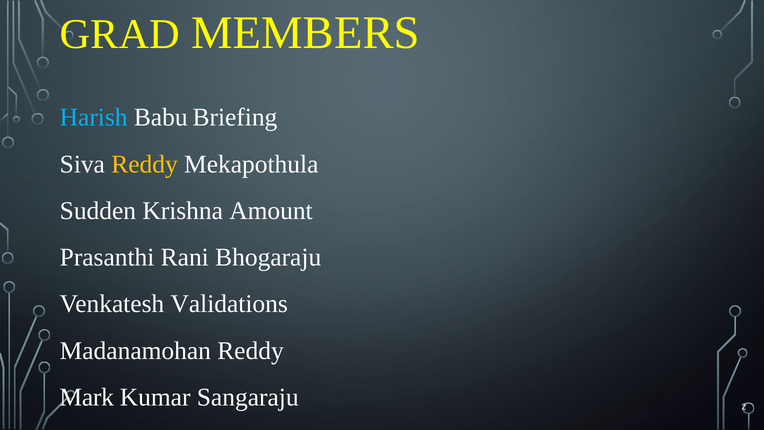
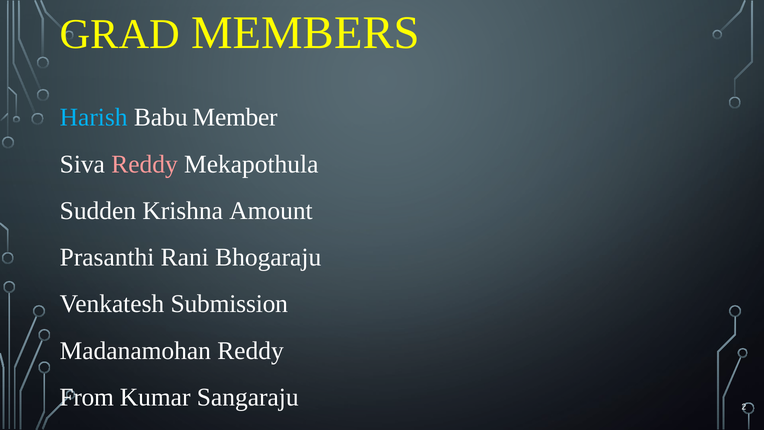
Briefing: Briefing -> Member (235, 117)
Reddy colour: yellow -> pink (145, 164)
Validations: Validations -> Submission (229, 304)
Mark: Mark -> From (87, 397)
